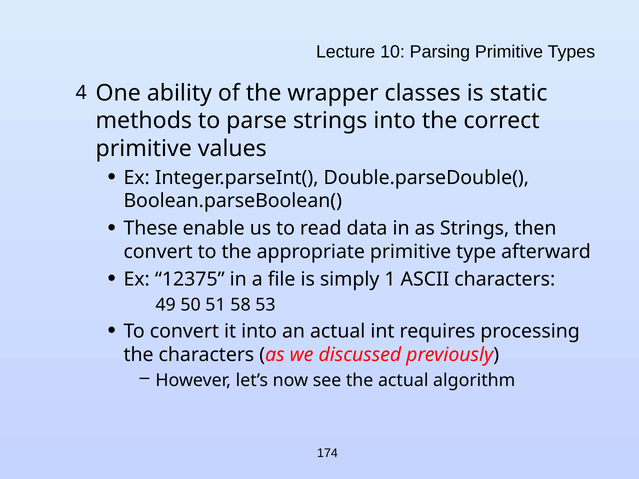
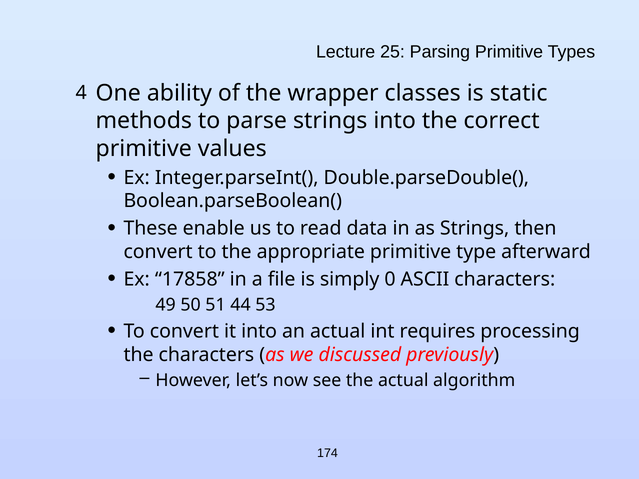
10: 10 -> 25 (392, 52)
12375: 12375 -> 17858 (190, 279)
1: 1 -> 0 (390, 279)
58: 58 -> 44 (241, 305)
